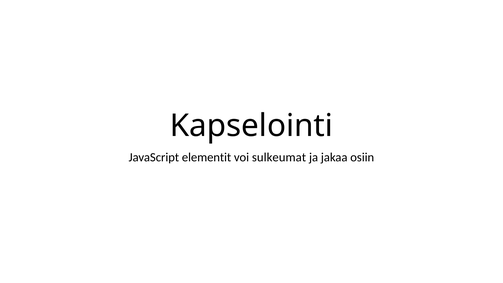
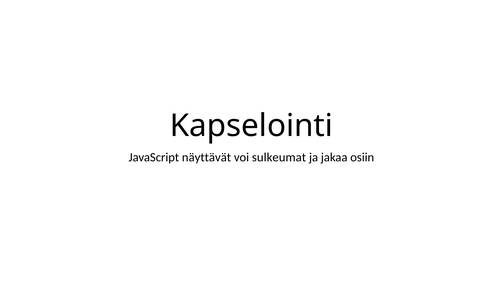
elementit: elementit -> näyttävät (207, 157)
